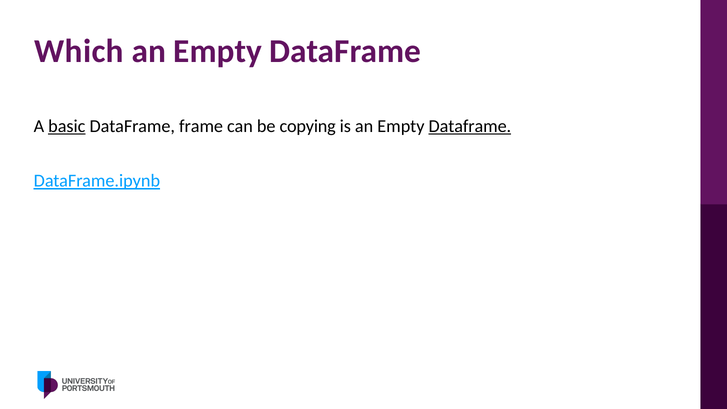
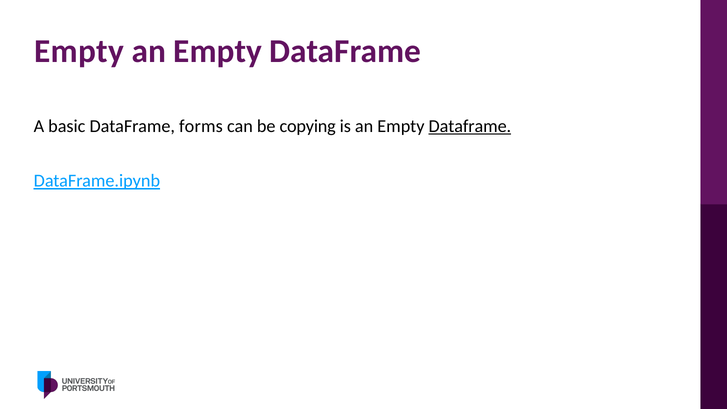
Which: Which -> Empty (79, 51)
basic underline: present -> none (67, 126)
frame: frame -> forms (201, 126)
